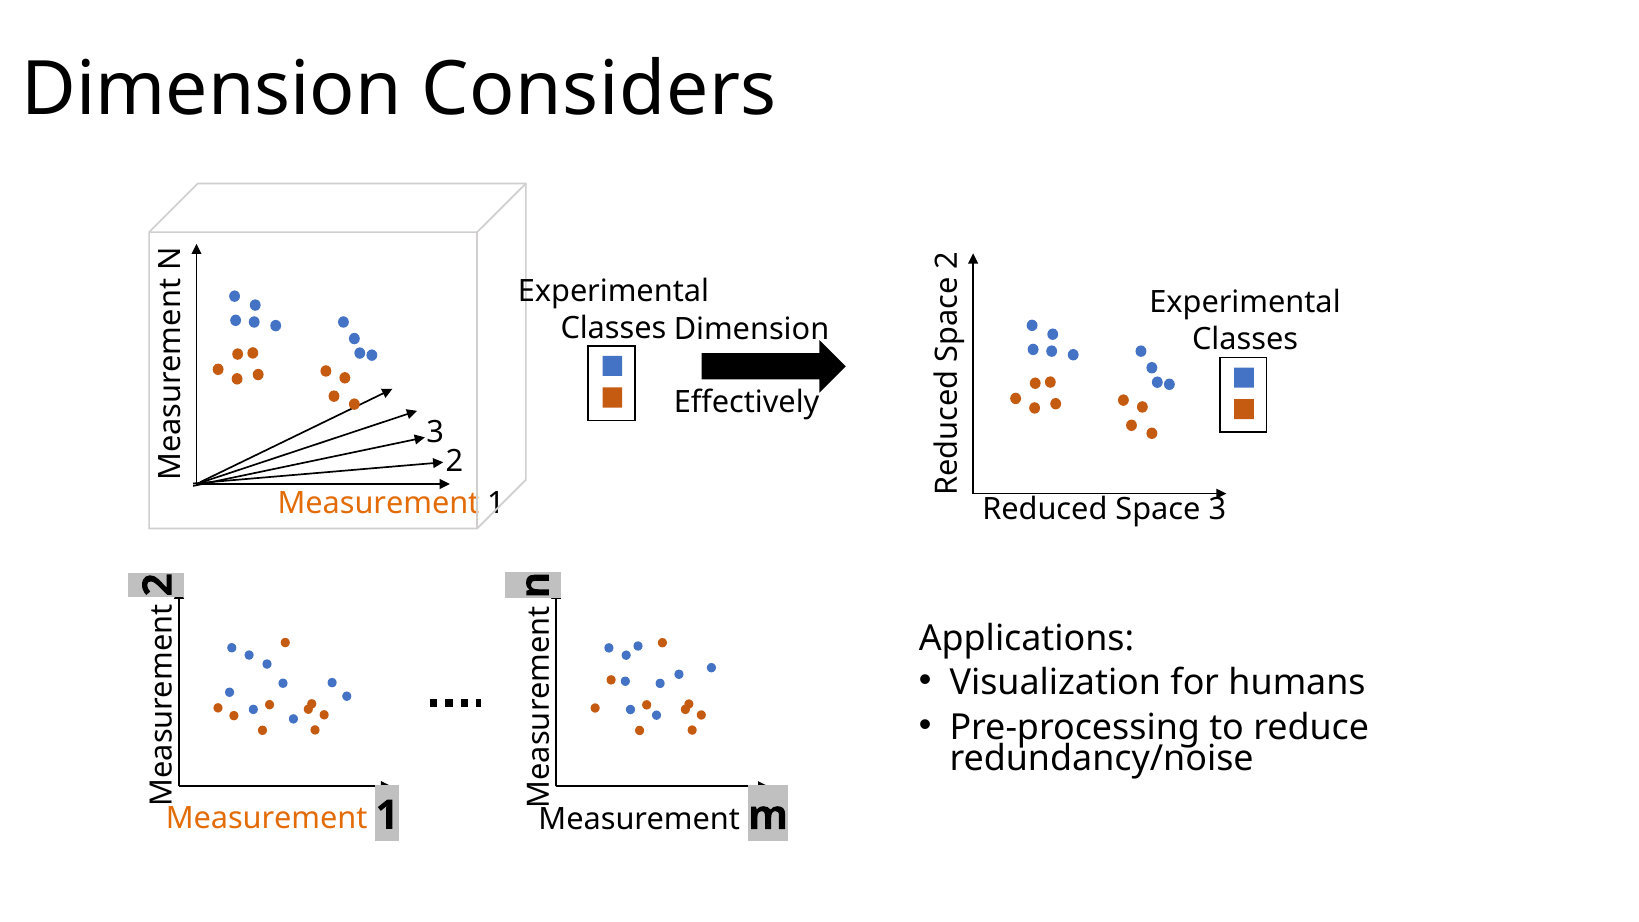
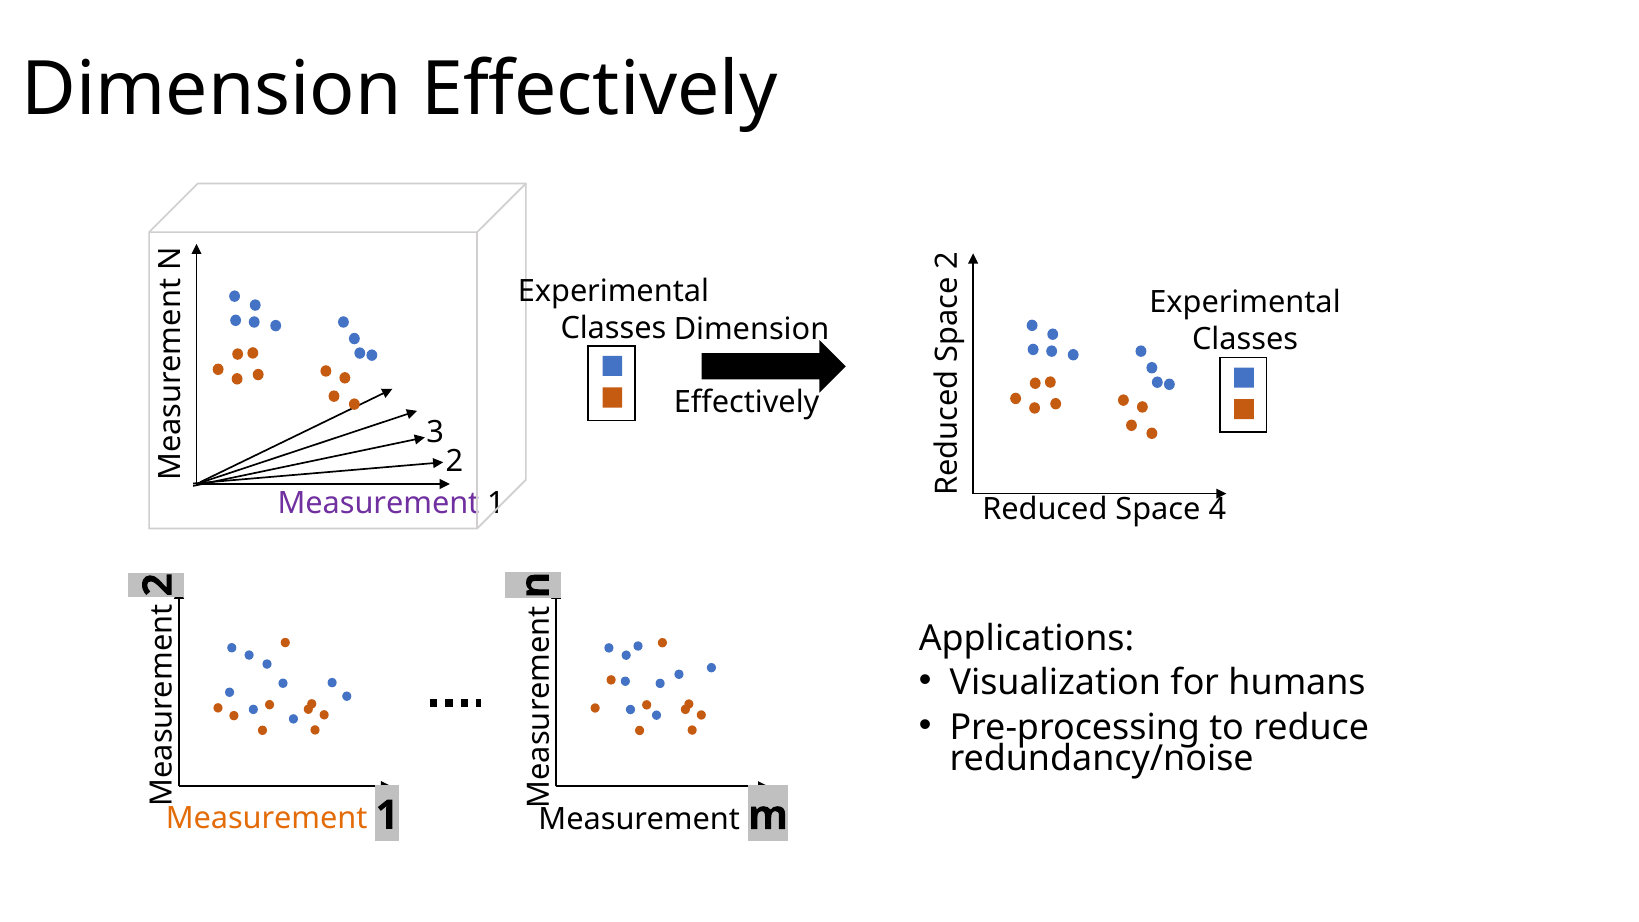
Considers: Considers -> Effectively (599, 90)
Measurement colour: orange -> purple (378, 504)
Space 3: 3 -> 4 (1217, 509)
